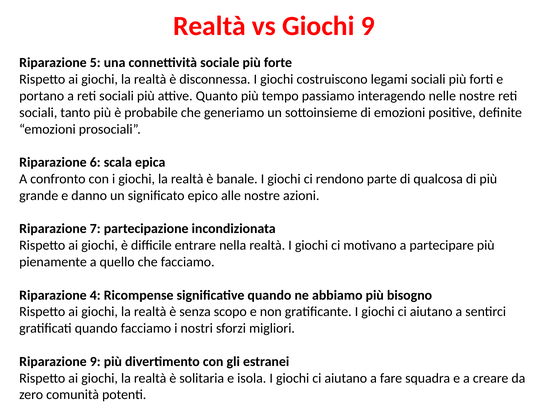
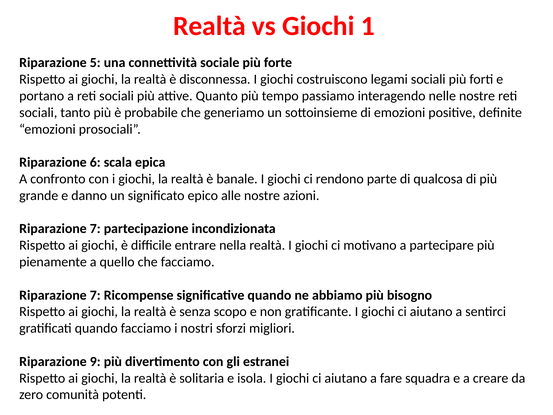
Giochi 9: 9 -> 1 (368, 26)
4: 4 -> 7 (95, 295)
